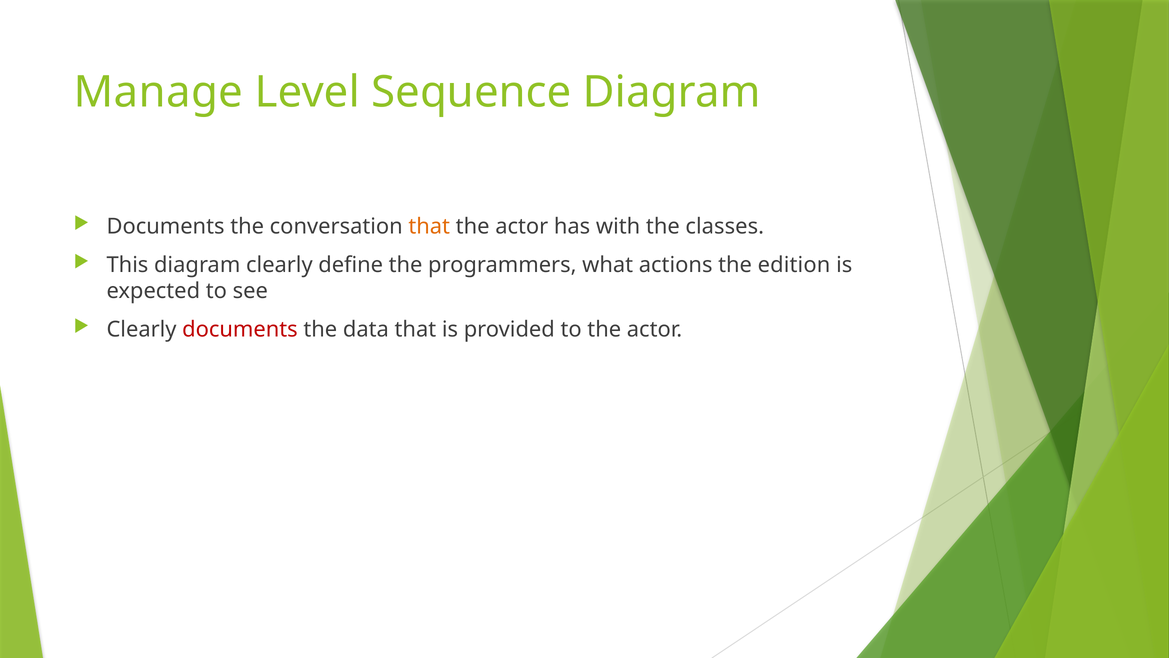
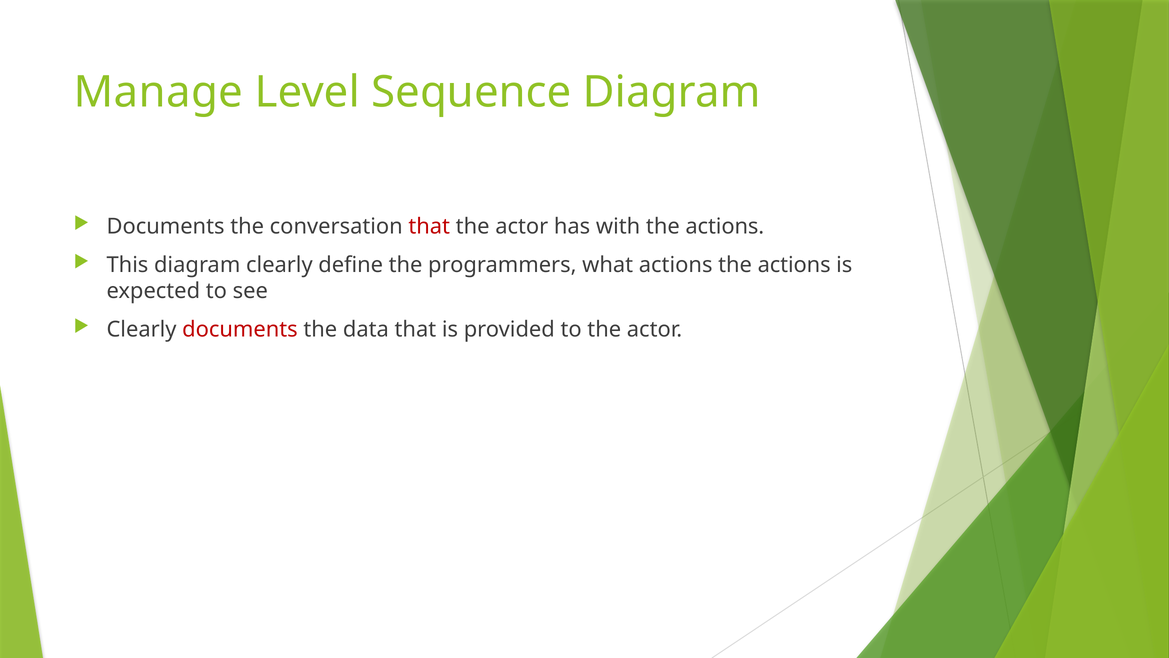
that colour: orange -> red (429, 226)
with the classes: classes -> actions (725, 226)
actions the edition: edition -> actions (794, 265)
